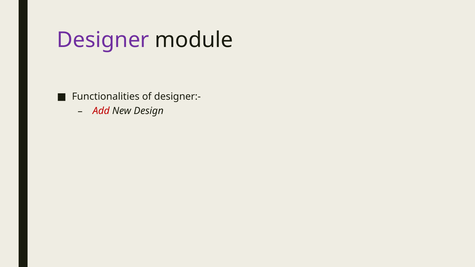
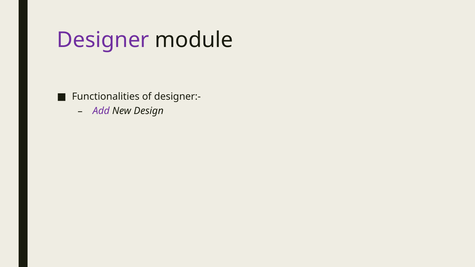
Add colour: red -> purple (101, 111)
